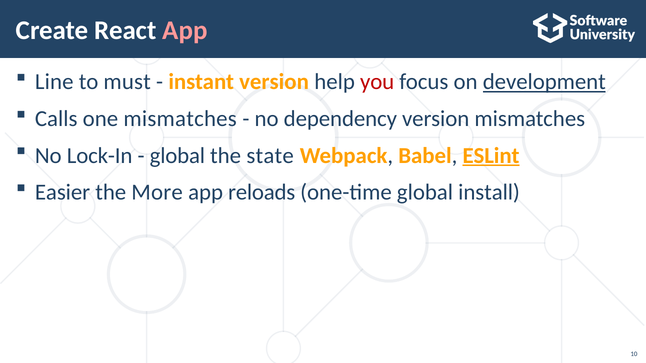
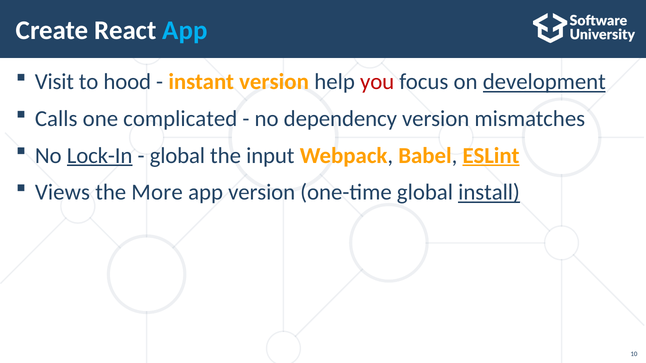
App colour: pink -> light blue (185, 31)
Line: Line -> Visit (54, 82)
must: must -> hood (127, 82)
one mismatches: mismatches -> complicated (180, 119)
Lock-In underline: none -> present (100, 156)
state: state -> input (270, 156)
Easier: Easier -> Views (62, 193)
app reloads: reloads -> version (262, 193)
install underline: none -> present (489, 193)
